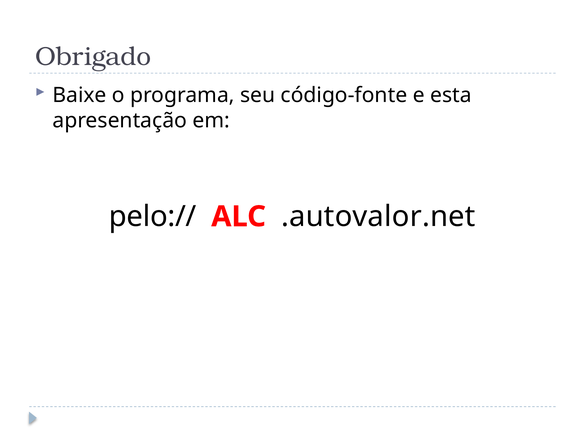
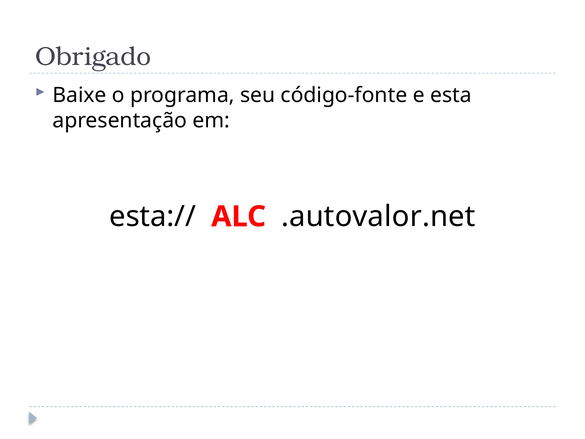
pelo://: pelo:// -> esta:// (153, 216)
